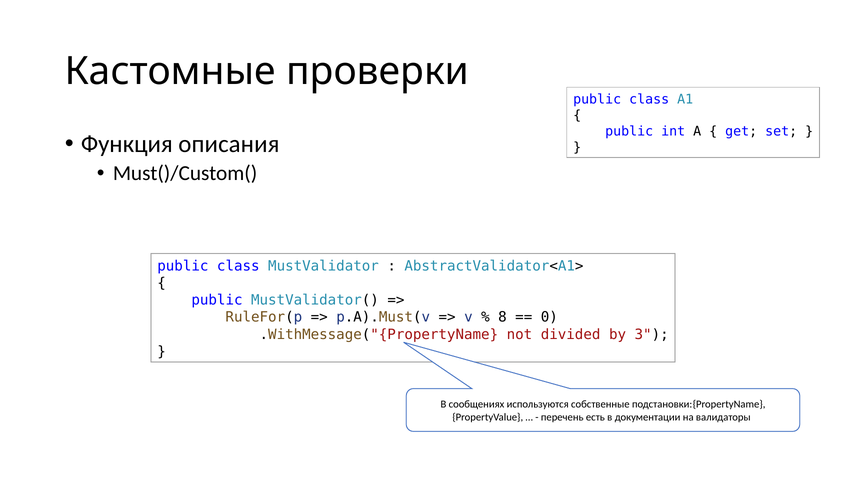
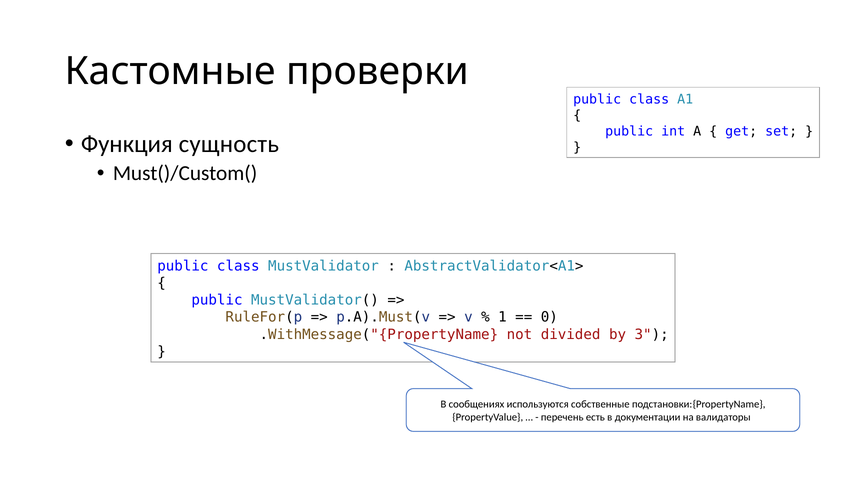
описания: описания -> сущность (229, 144)
8: 8 -> 1 (502, 317)
